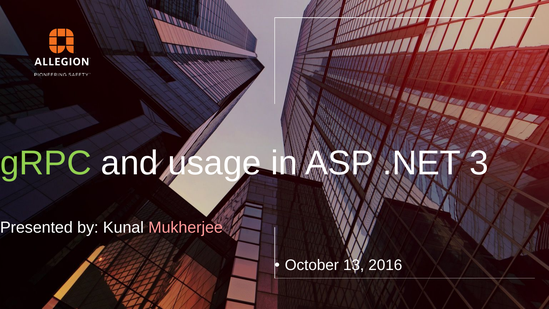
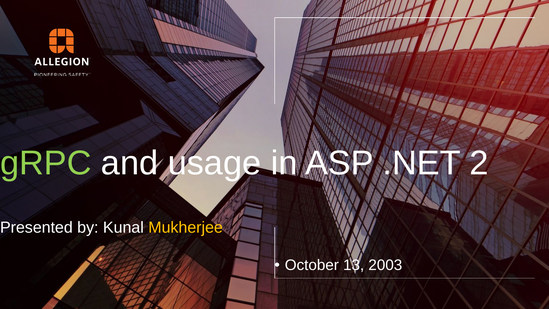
3: 3 -> 2 (479, 163)
Mukherjee colour: pink -> yellow (186, 227)
2016: 2016 -> 2003 (385, 265)
